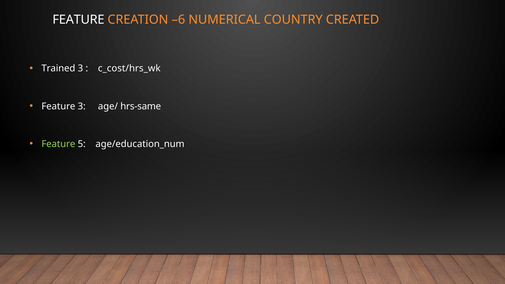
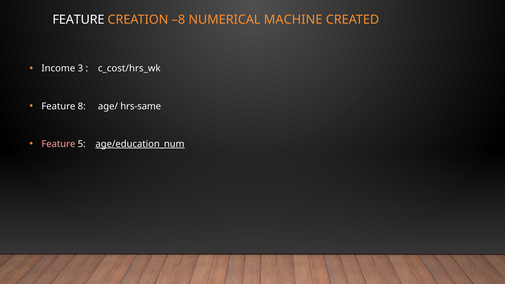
–6: –6 -> –8 (178, 20)
COUNTRY: COUNTRY -> MACHINE (293, 20)
Trained: Trained -> Income (58, 68)
Feature 3: 3 -> 8 (82, 106)
Feature colour: light green -> pink (58, 144)
age/education_num underline: none -> present (140, 144)
